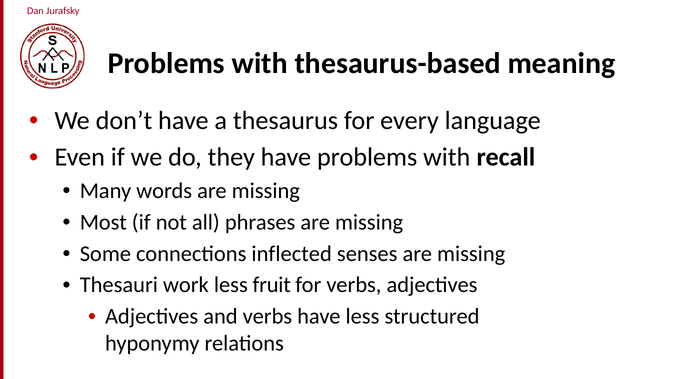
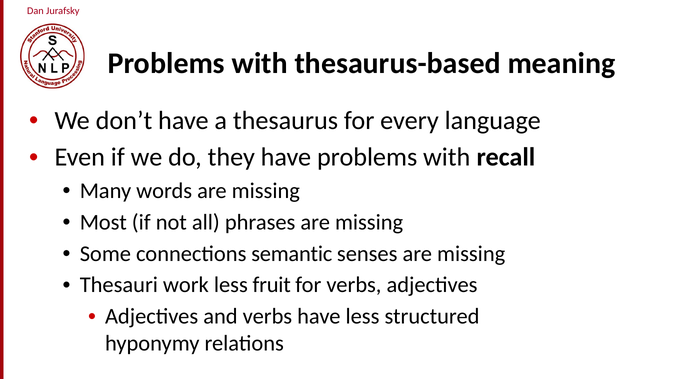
inflected: inflected -> semantic (292, 254)
